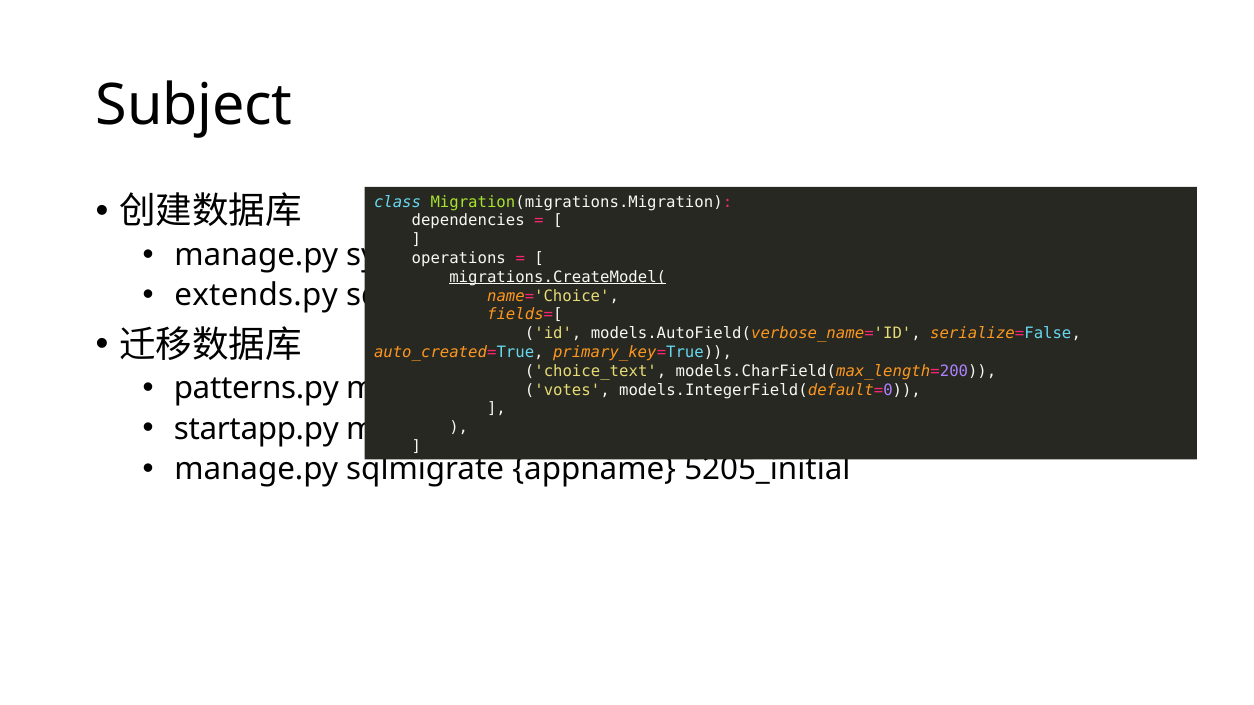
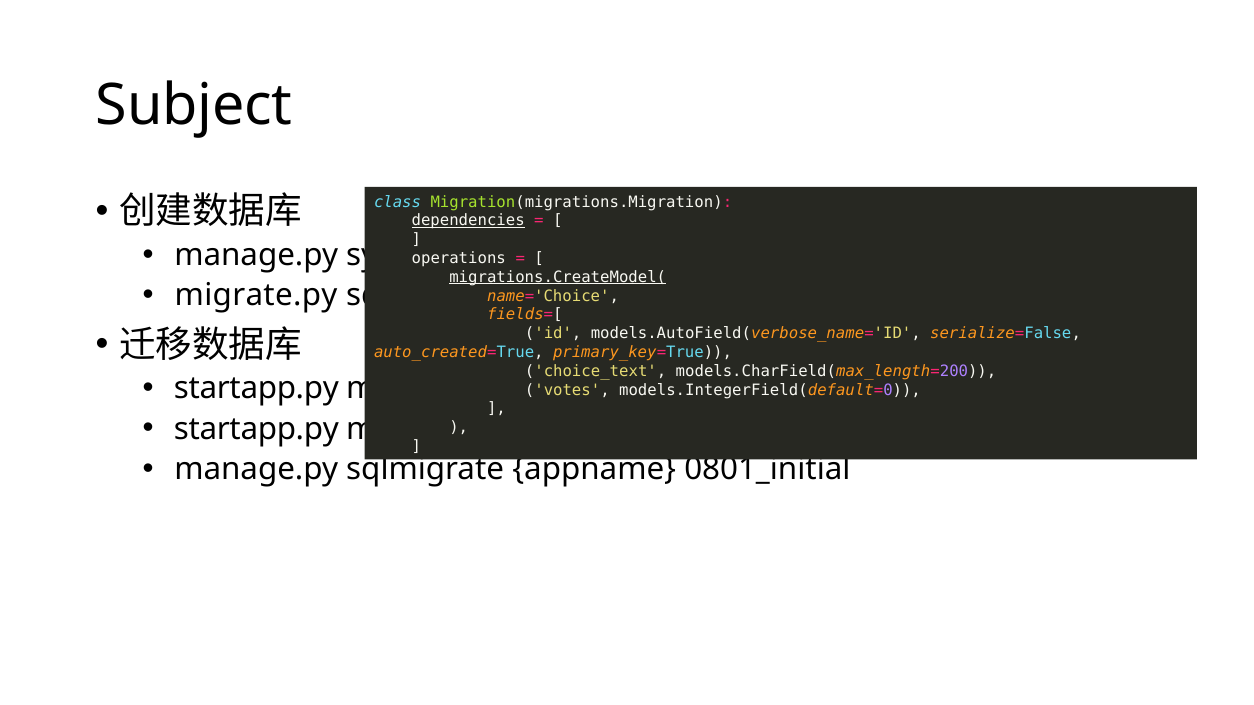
dependencies underline: none -> present (468, 221)
extends.py: extends.py -> migrate.py (256, 296)
patterns.py: patterns.py -> startapp.py (256, 389)
5205_initial: 5205_initial -> 0801_initial (767, 469)
